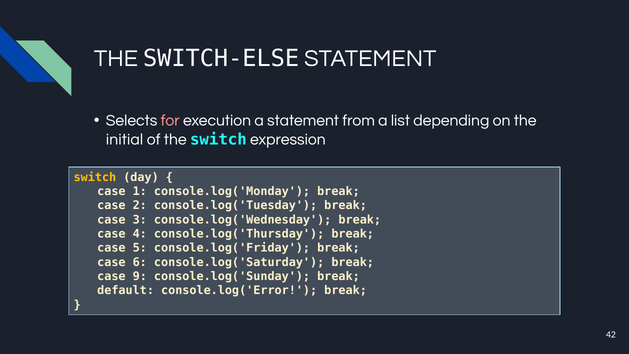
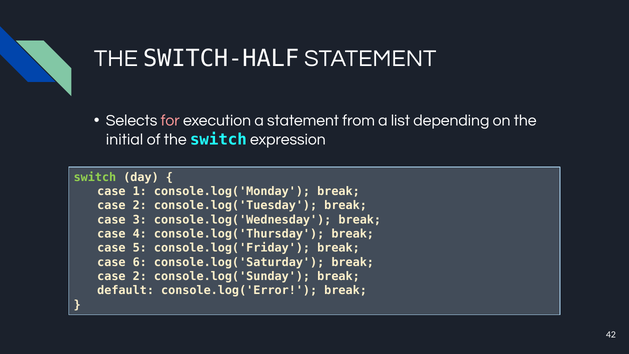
SWITCH-ELSE: SWITCH-ELSE -> SWITCH-HALF (221, 58)
switch colour: yellow -> light green (95, 177)
9: 9 -> 2 (140, 276)
